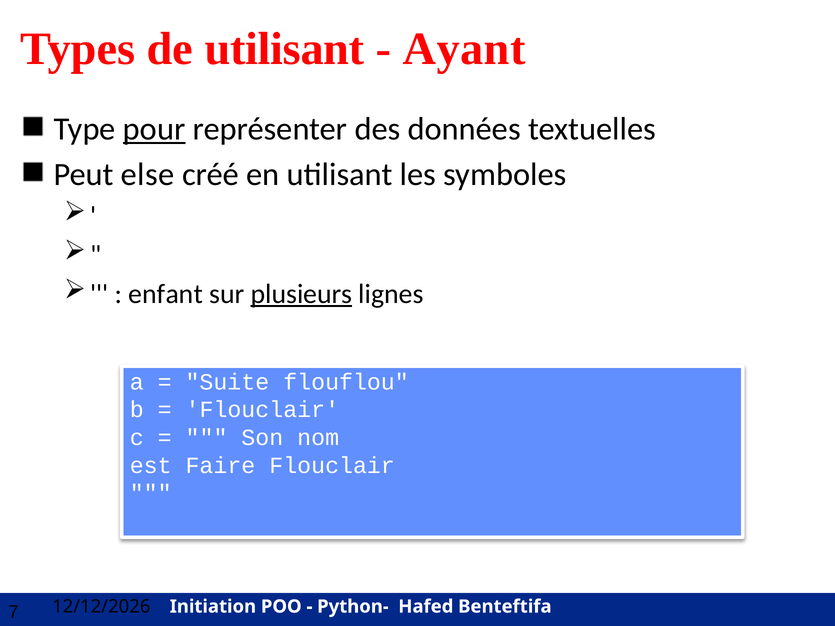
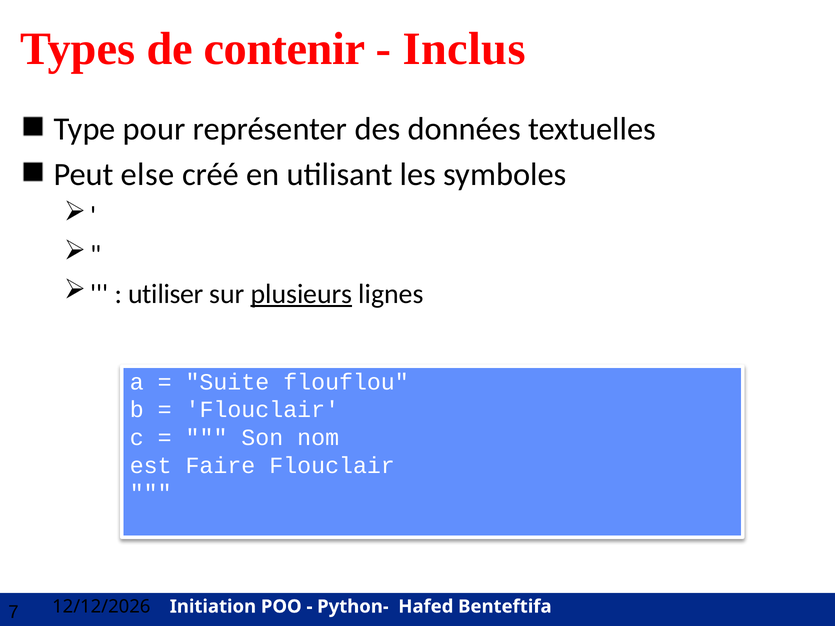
de utilisant: utilisant -> contenir (285, 49)
Ayant: Ayant -> Inclus (464, 49)
pour underline: present -> none (154, 129)
enfant: enfant -> utiliser (166, 294)
